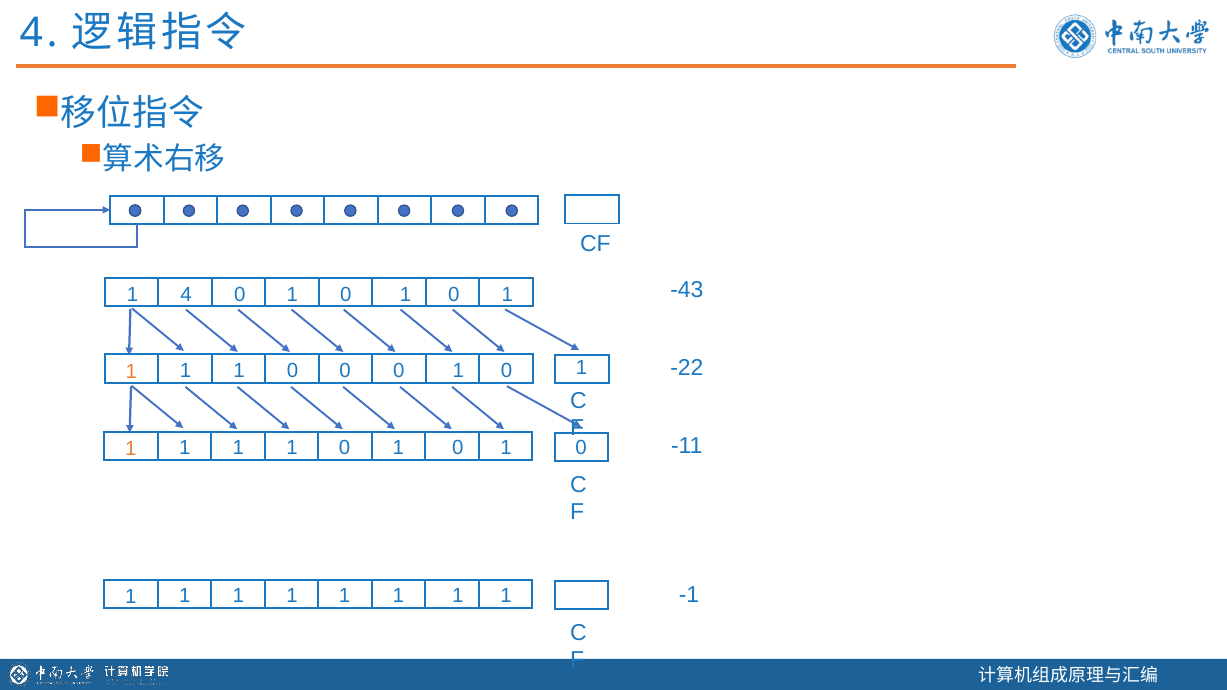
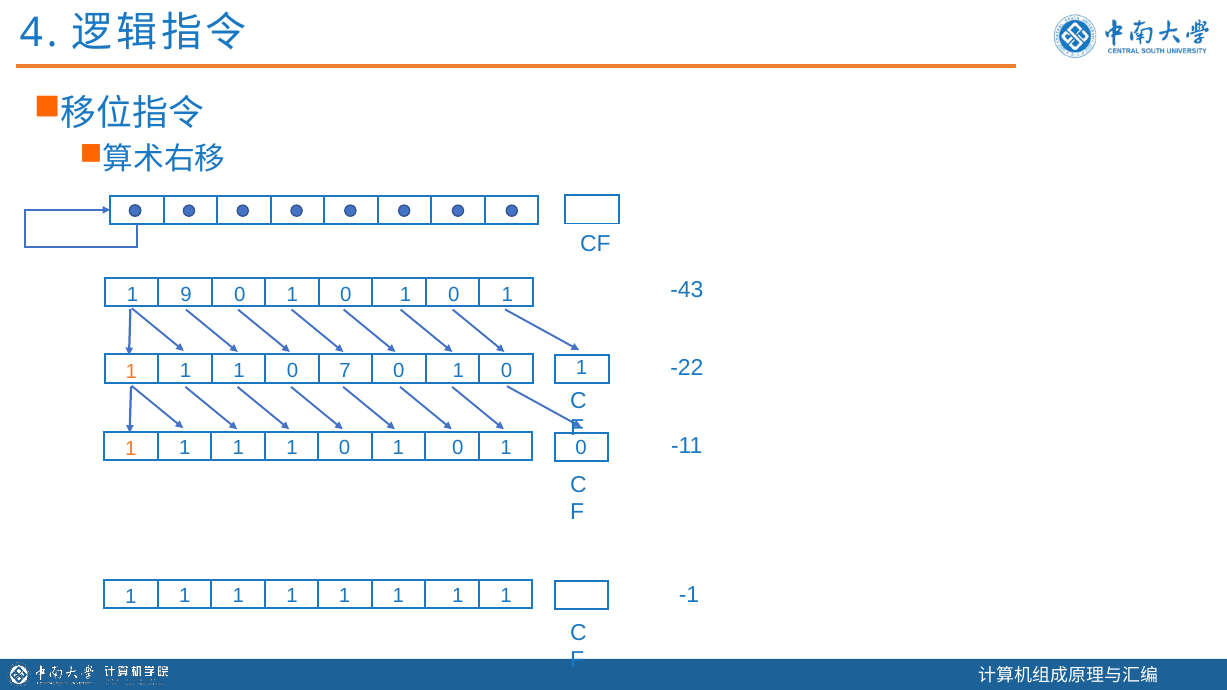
1 4: 4 -> 9 (186, 294)
0: 0 -> 7 (345, 371)
